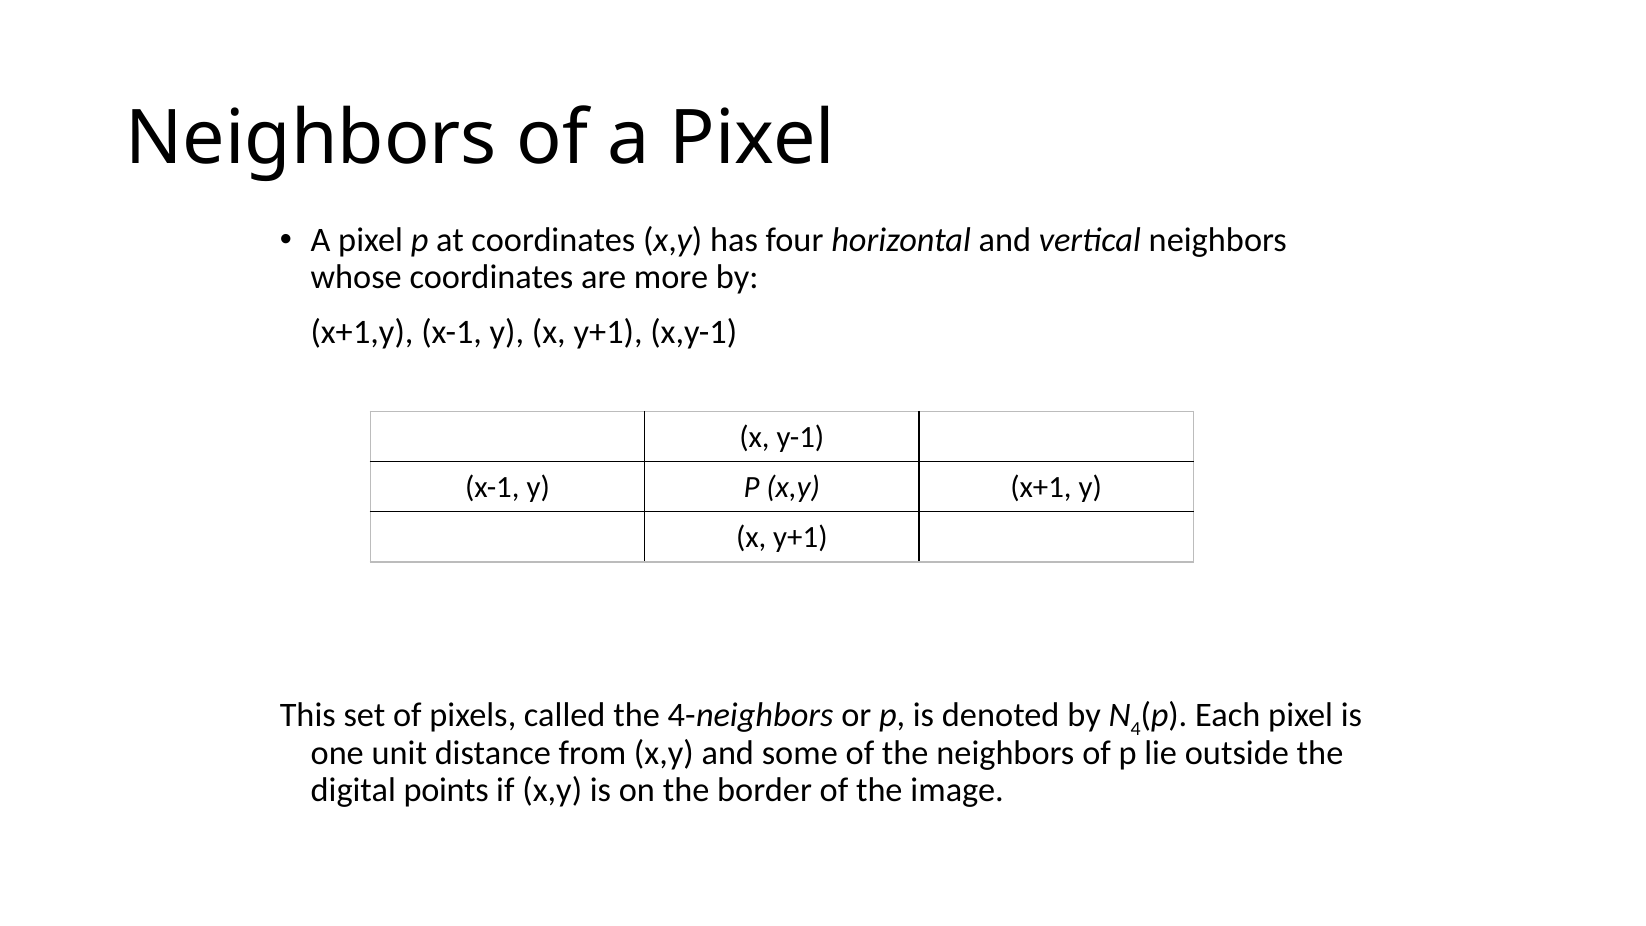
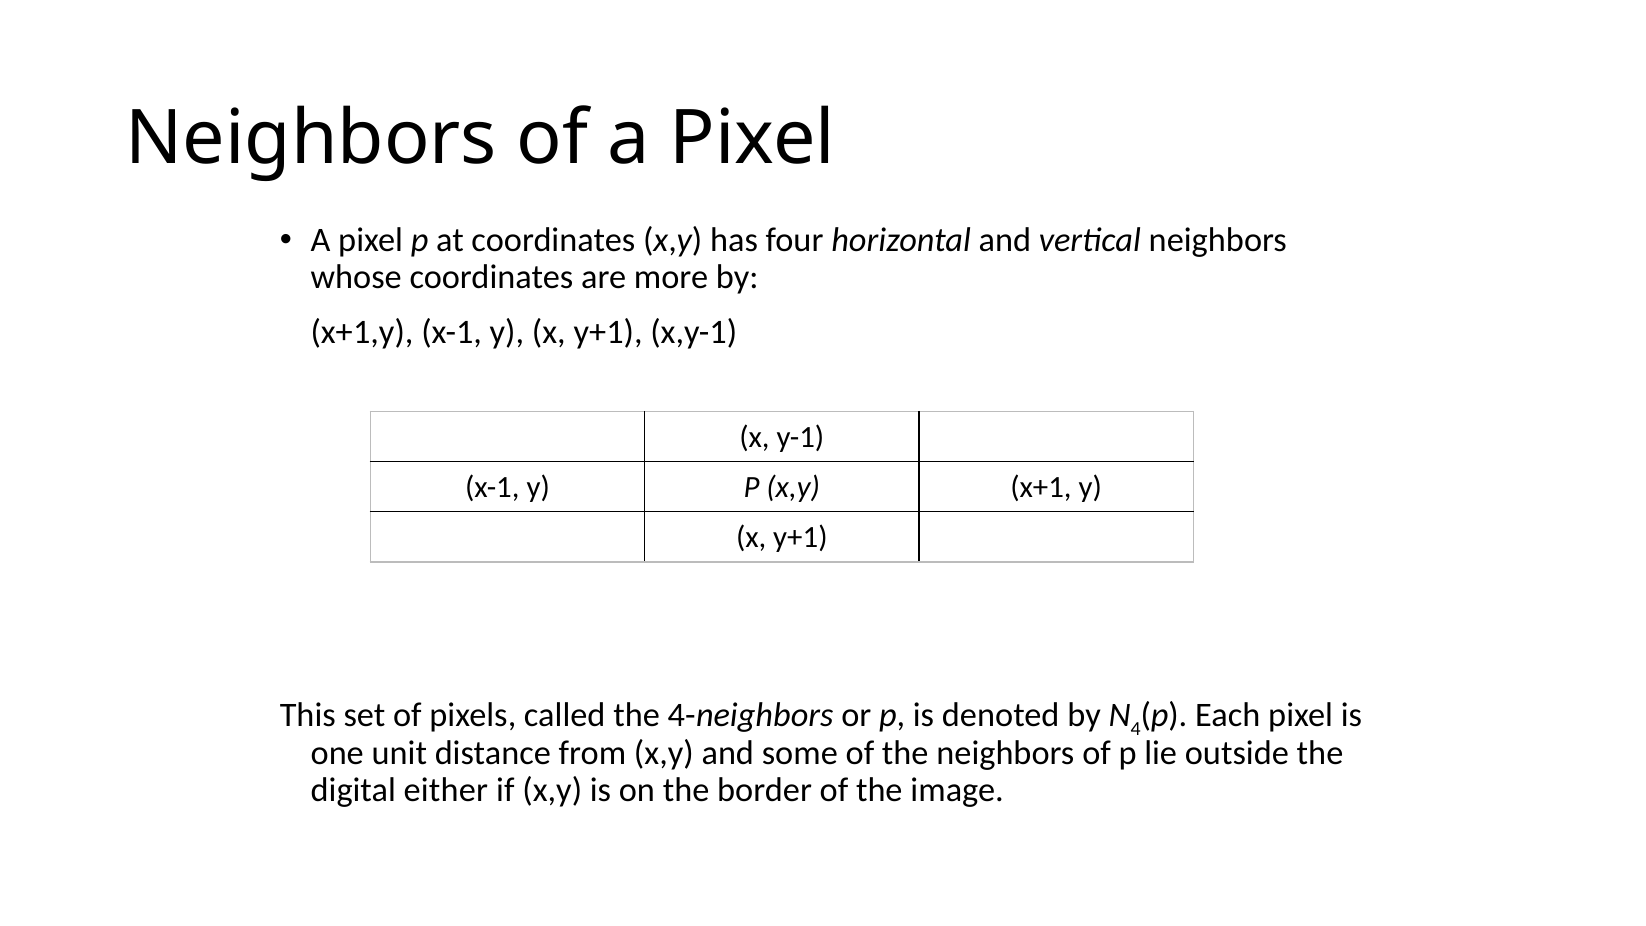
points: points -> either (446, 790)
